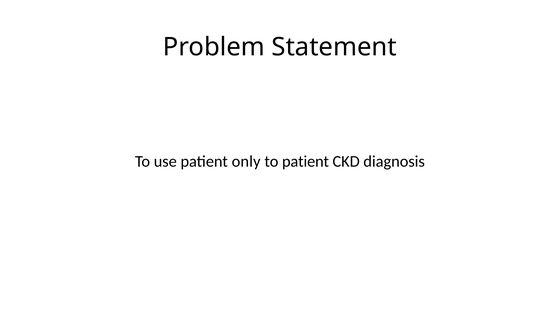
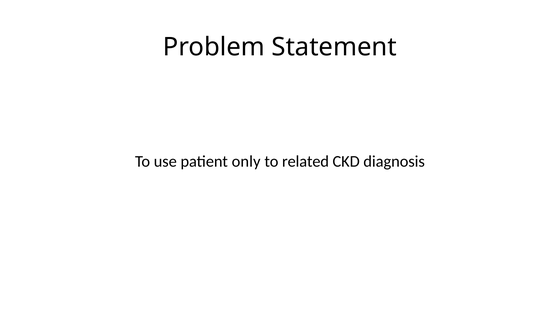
to patient: patient -> related (306, 161)
